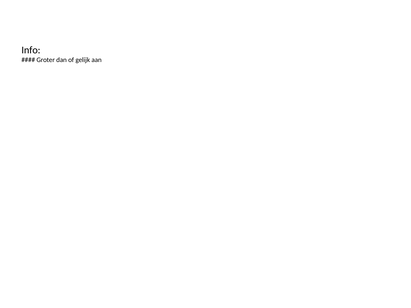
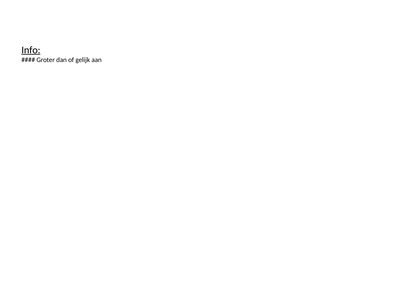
Info underline: none -> present (31, 50)
